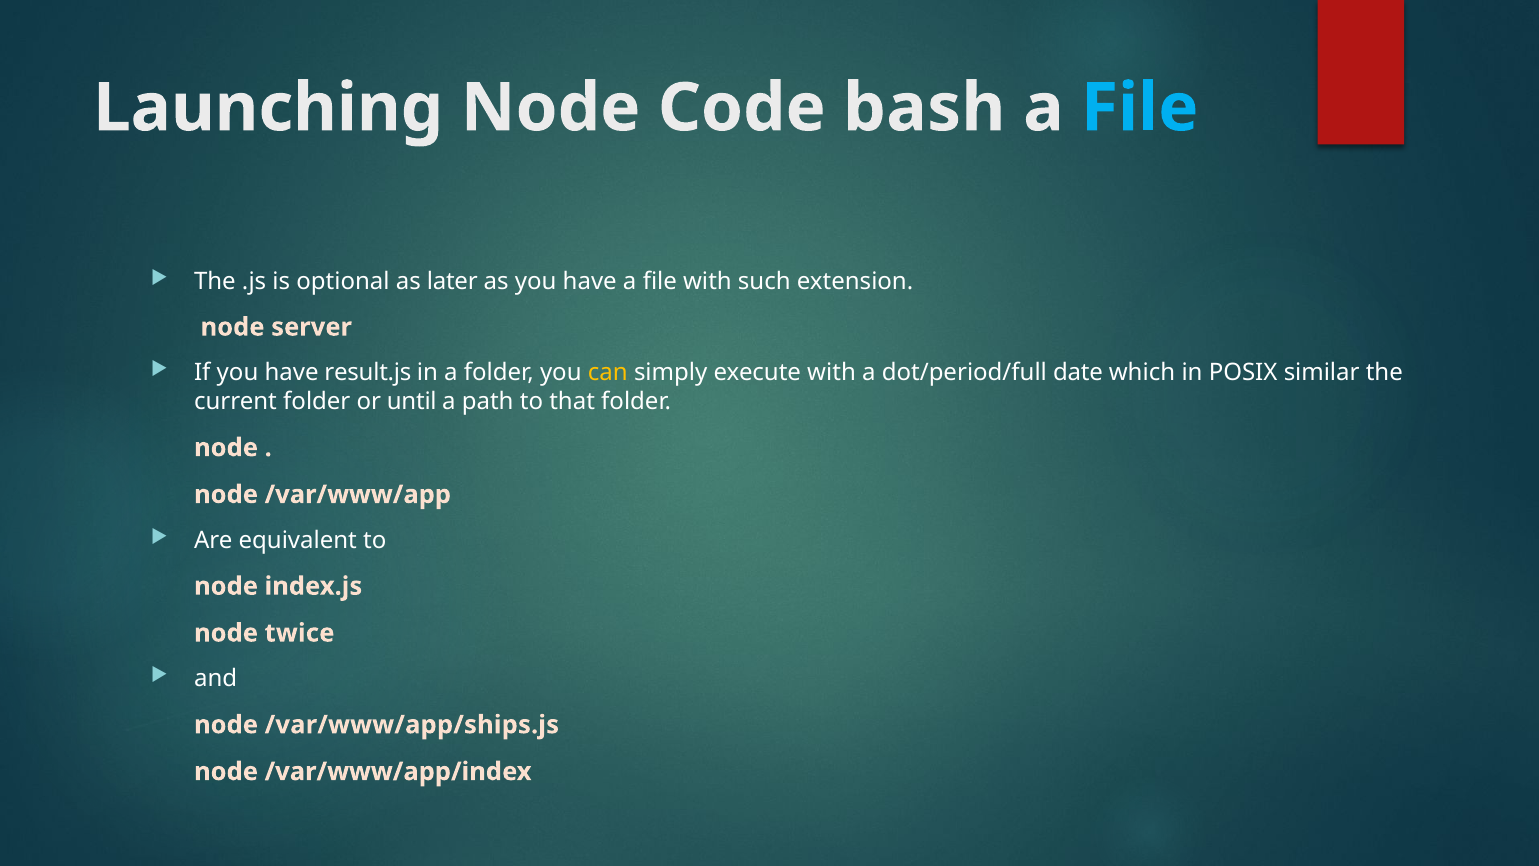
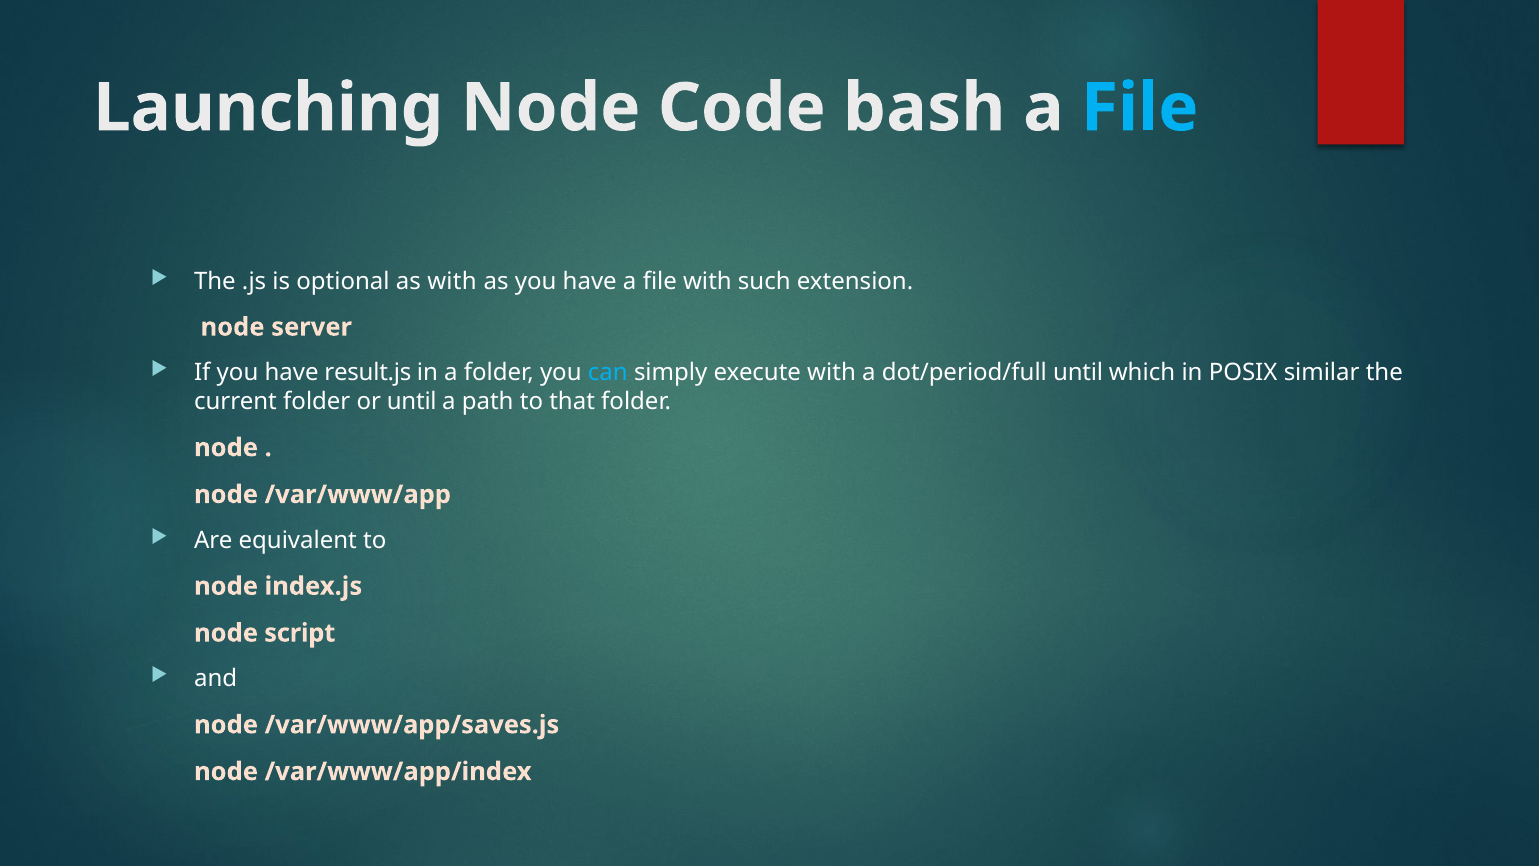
as later: later -> with (452, 281)
can colour: yellow -> light blue (608, 373)
dot/period/full date: date -> until (1078, 373)
twice: twice -> script (300, 633)
/var/www/app/ships.js: /var/www/app/ships.js -> /var/www/app/saves.js (412, 725)
